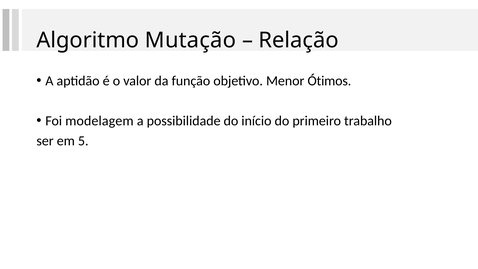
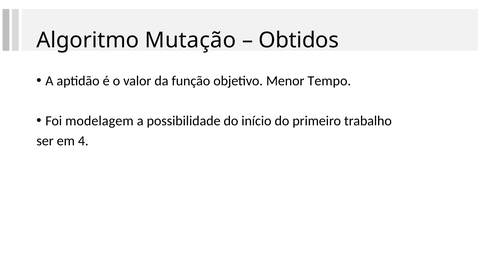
Relação: Relação -> Obtidos (299, 40)
Ótimos: Ótimos -> Tempo (329, 81)
5: 5 -> 4 (83, 141)
